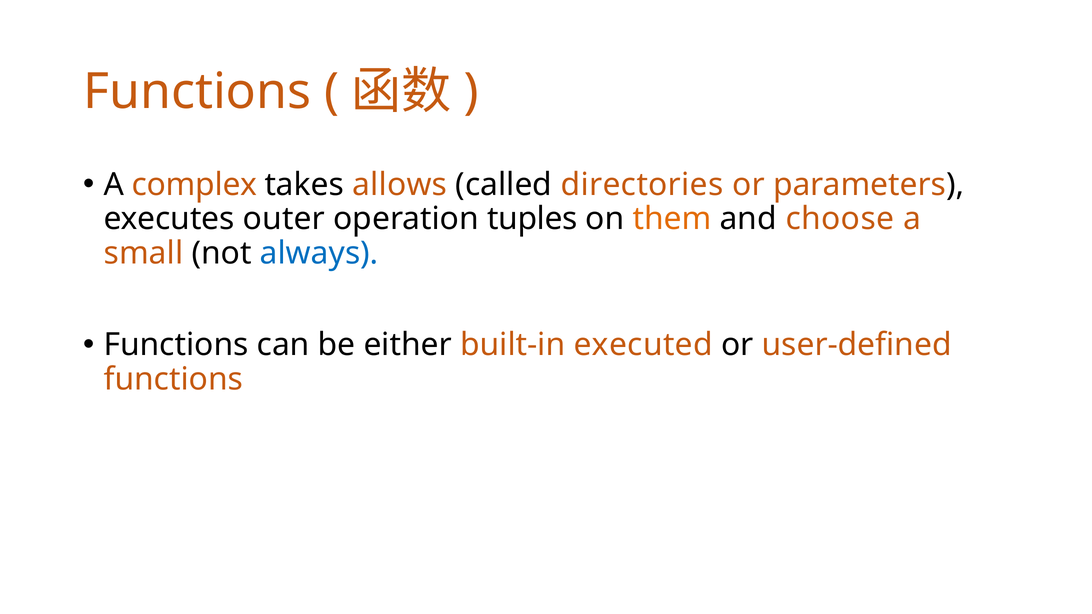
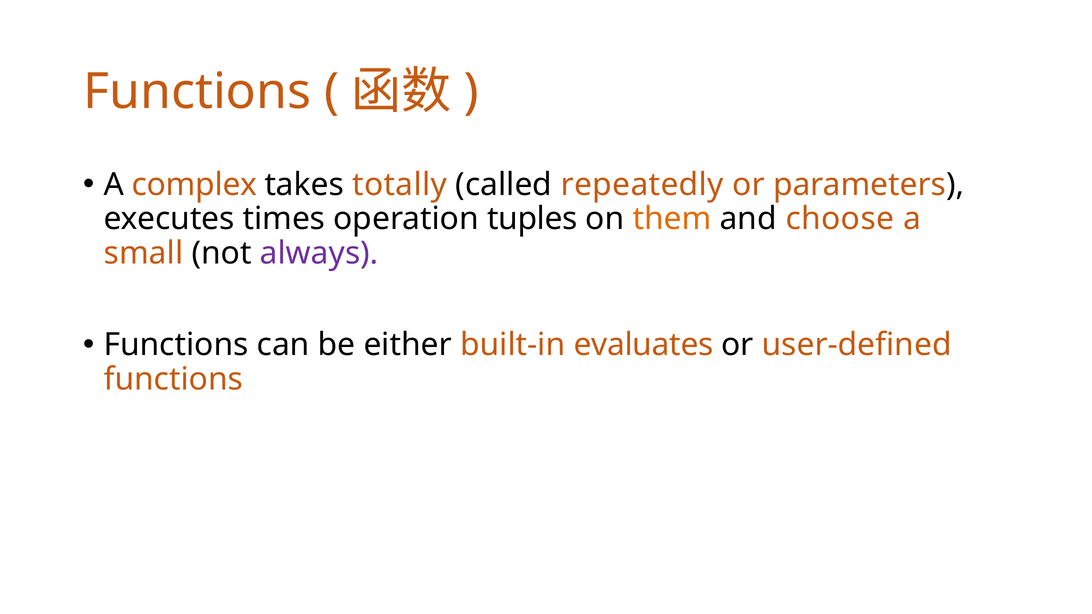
allows: allows -> totally (400, 185)
directories: directories -> repeatedly (642, 185)
outer: outer -> times (284, 219)
always colour: blue -> purple (319, 253)
executed: executed -> evaluates (644, 345)
